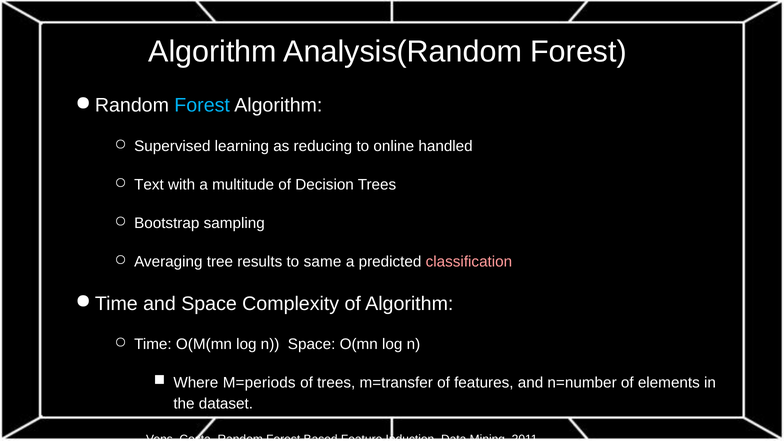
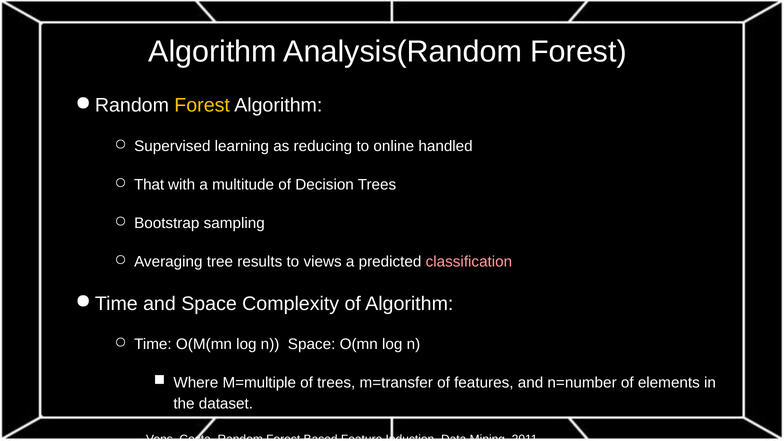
Forest colour: light blue -> yellow (202, 105)
Text: Text -> That (149, 185)
same: same -> views (323, 261)
M=periods: M=periods -> M=multiple (259, 383)
